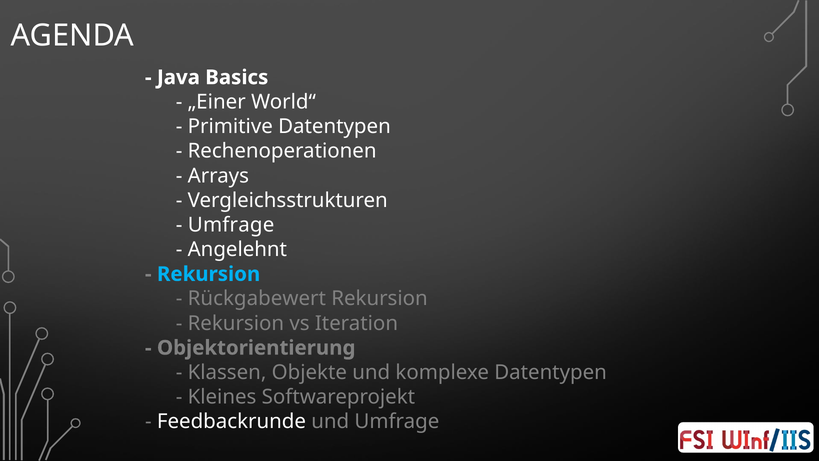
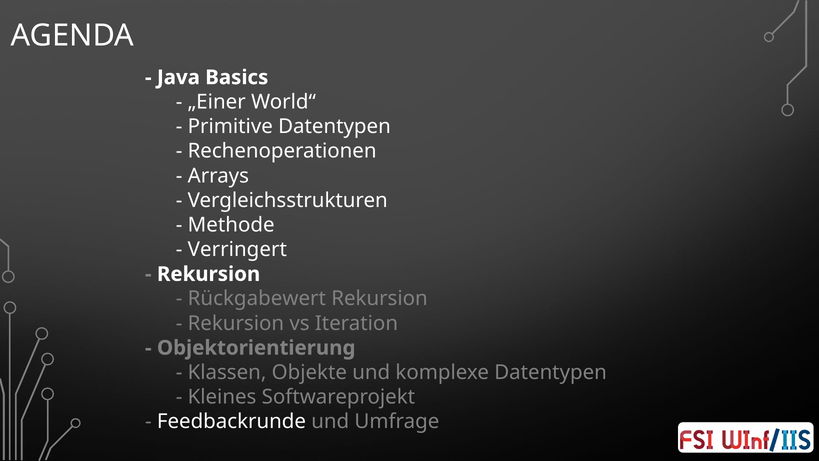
Umfrage: Umfrage -> Methode (231, 225)
Angelehnt: Angelehnt -> Verringert (237, 249)
Rekursion colour: light blue -> white (209, 274)
